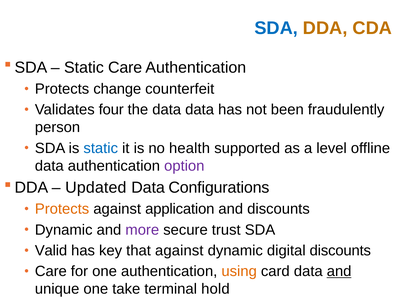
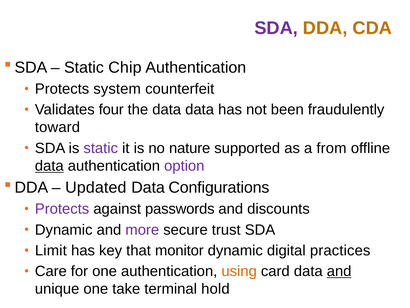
SDA colour: blue -> purple (276, 28)
Static Care: Care -> Chip (125, 67)
change: change -> system (117, 89)
person: person -> toward (57, 127)
static colour: blue -> purple (101, 148)
health: health -> nature (190, 148)
level: level -> from (331, 148)
data underline: none -> present (49, 166)
Protects colour: orange -> purple (62, 209)
application: application -> passwords (180, 209)
Valid: Valid -> Limit (51, 250)
that against: against -> monitor (179, 250)
digital discounts: discounts -> practices (340, 250)
